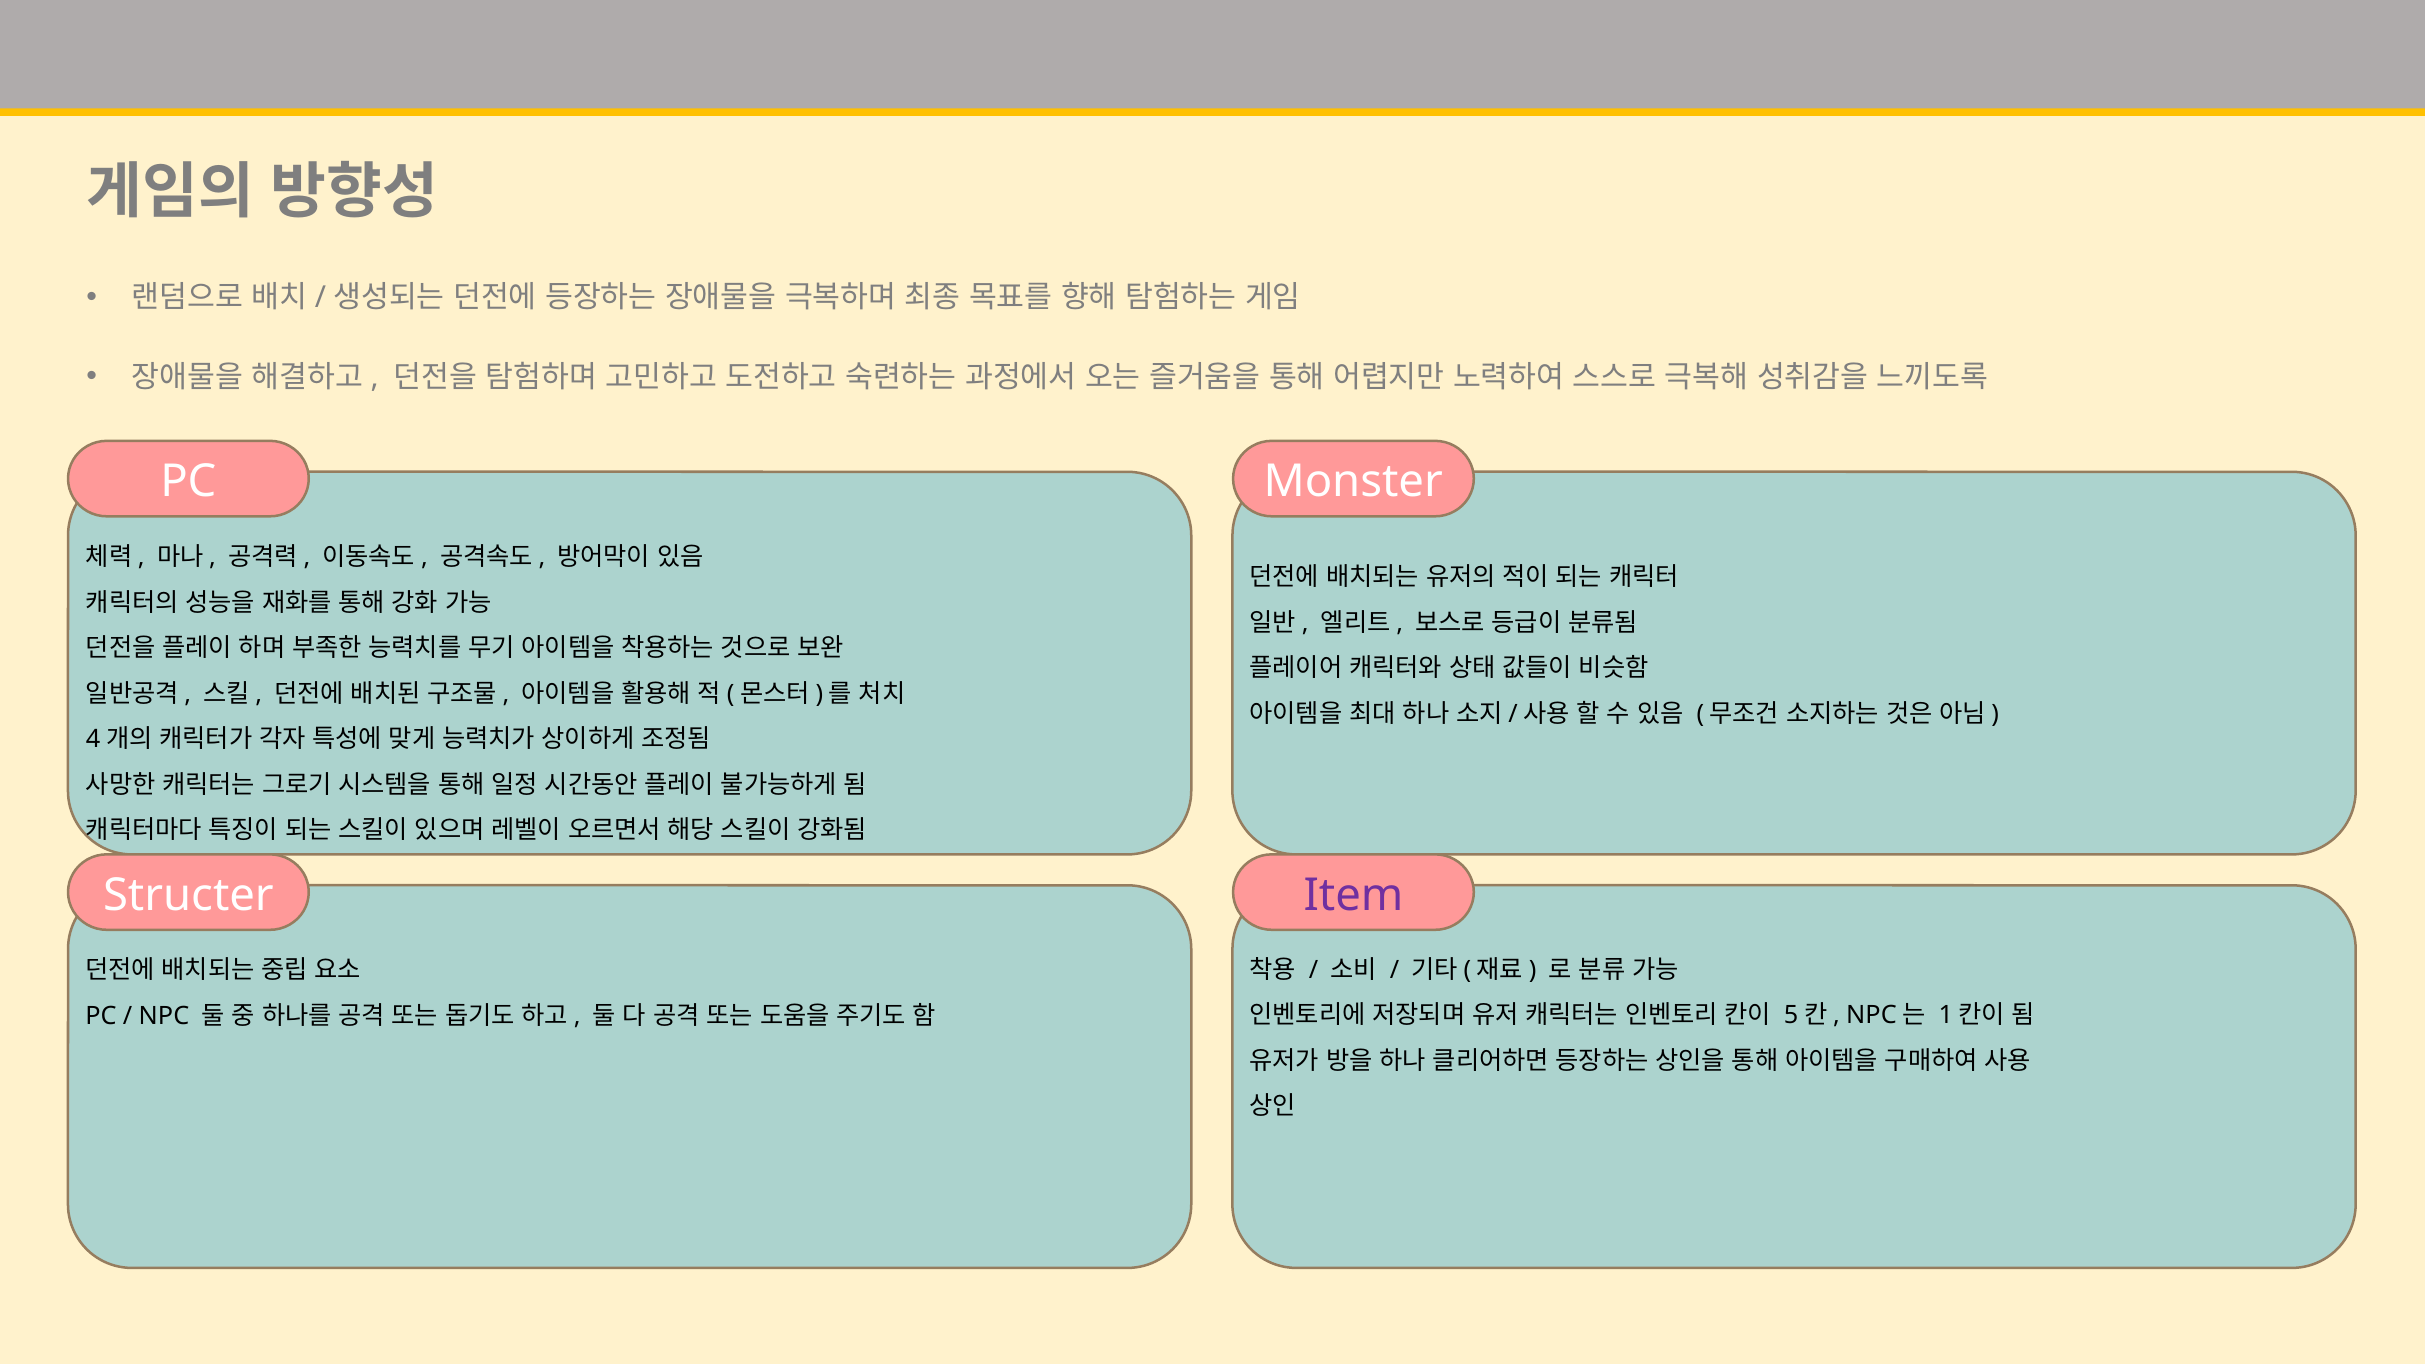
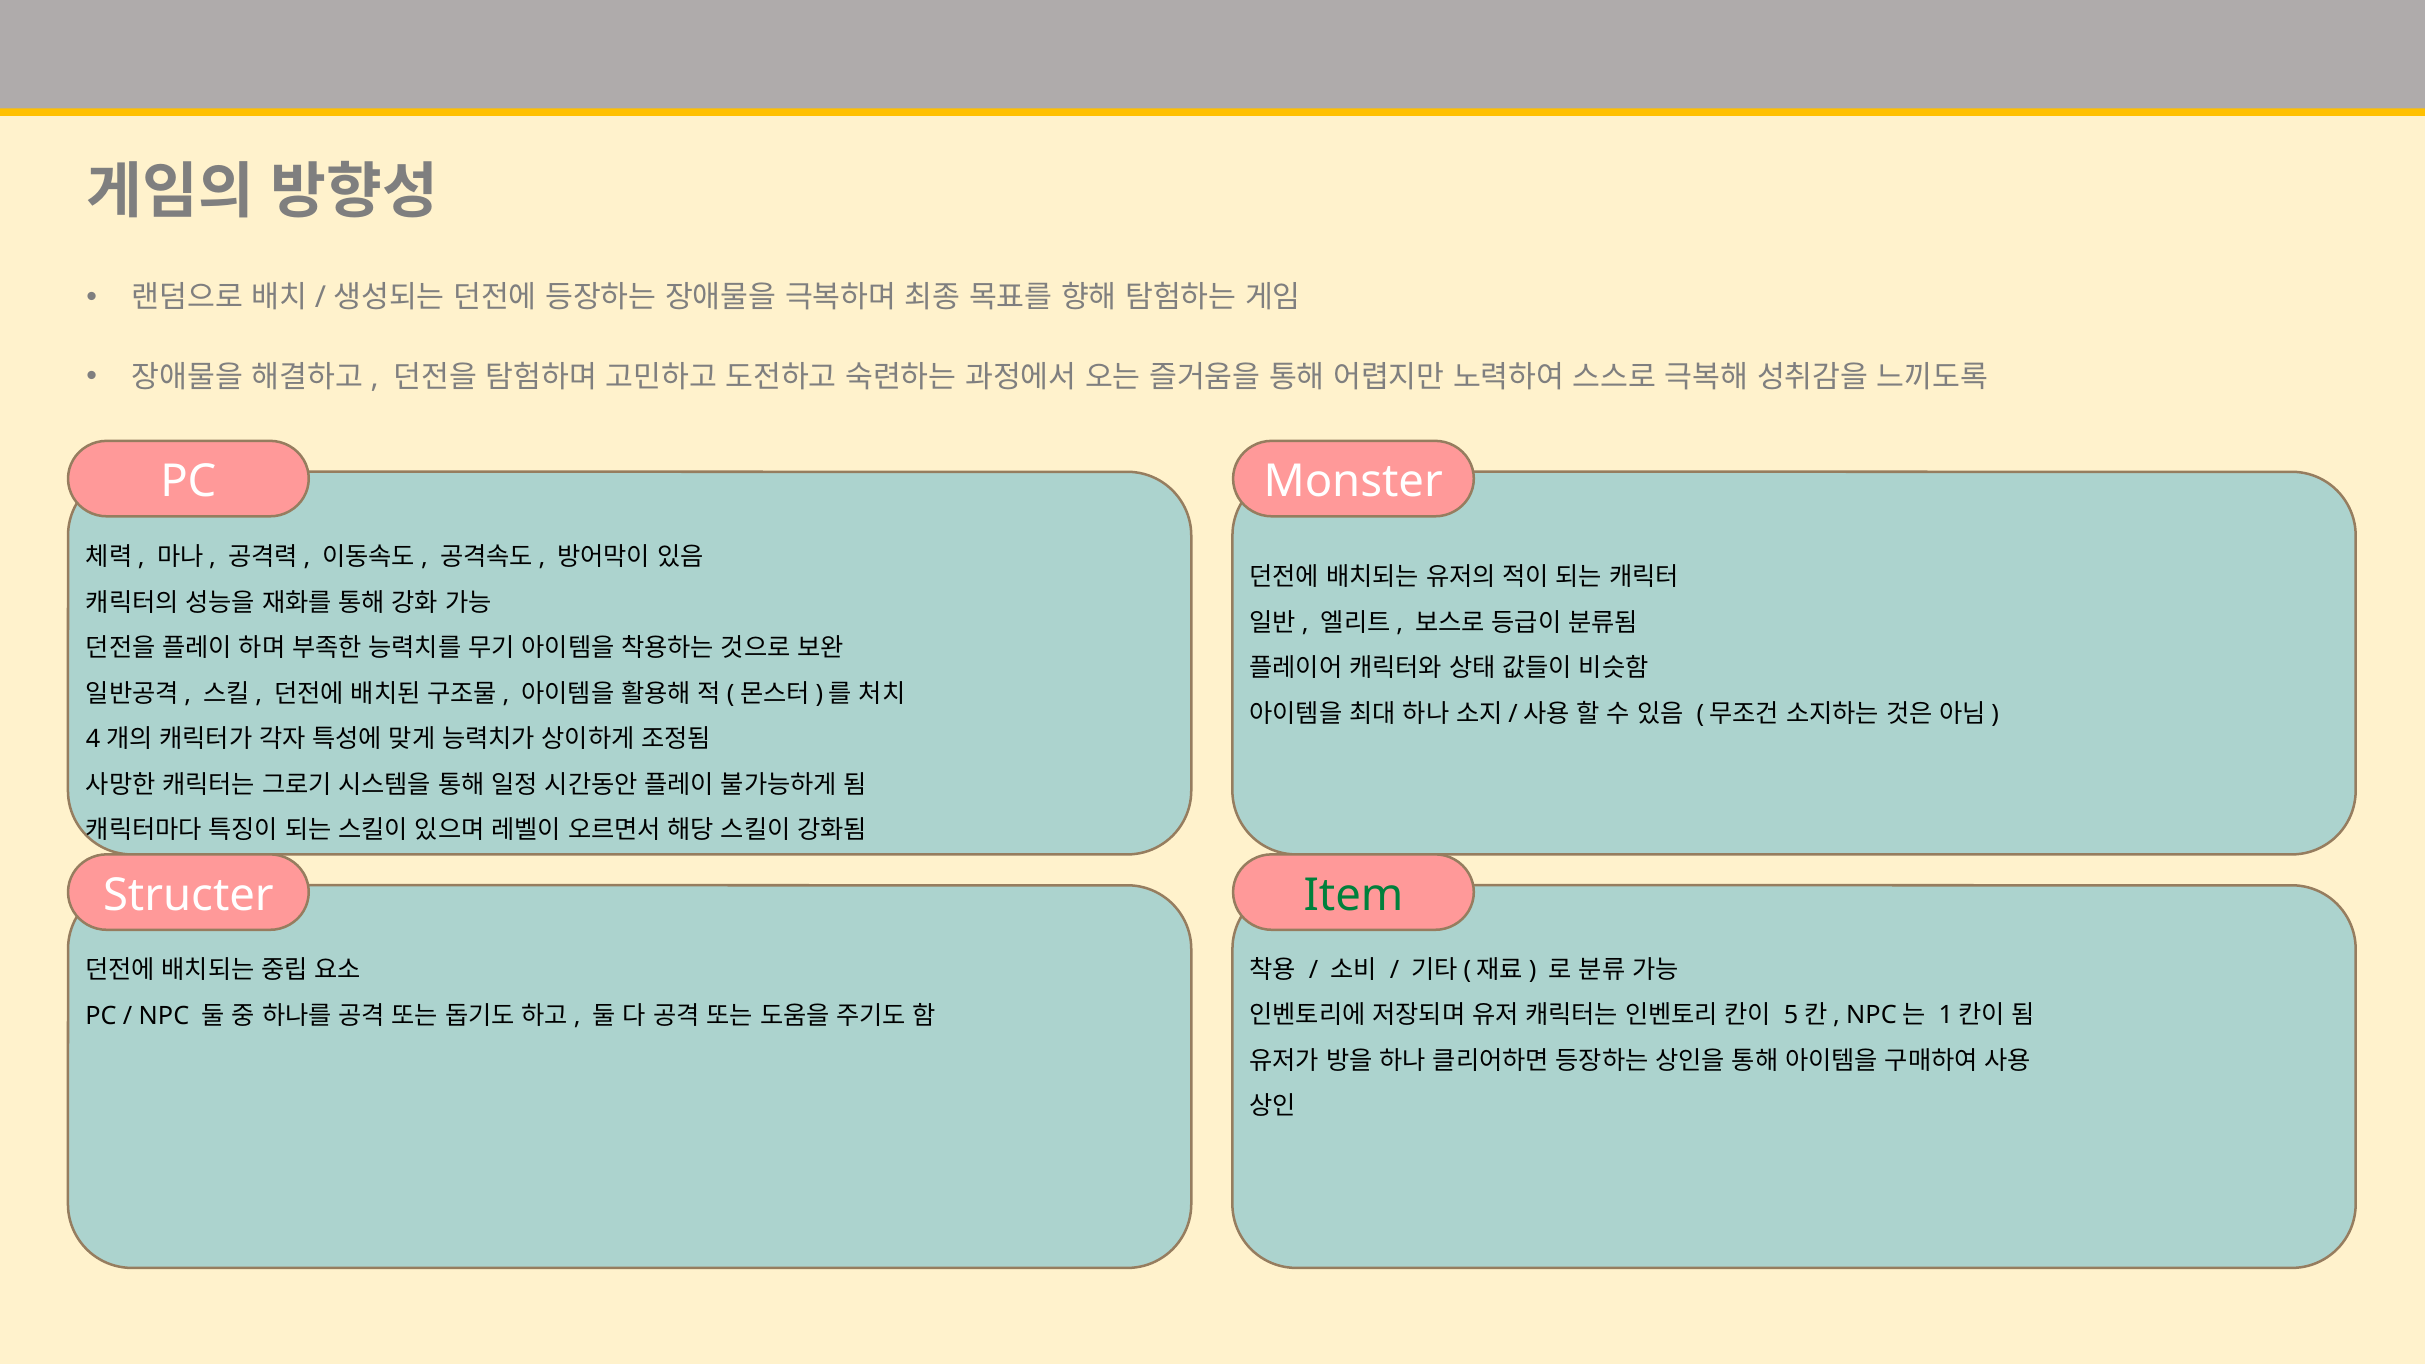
Item colour: purple -> green (1353, 895)
